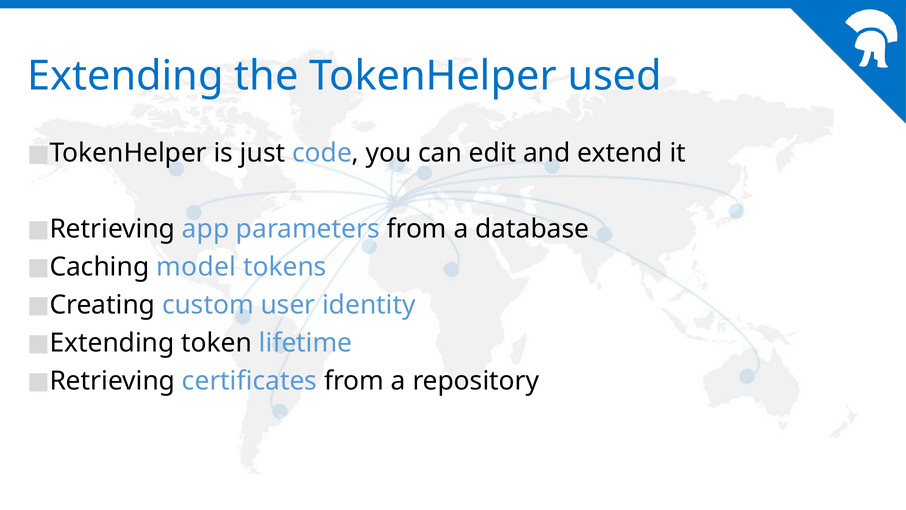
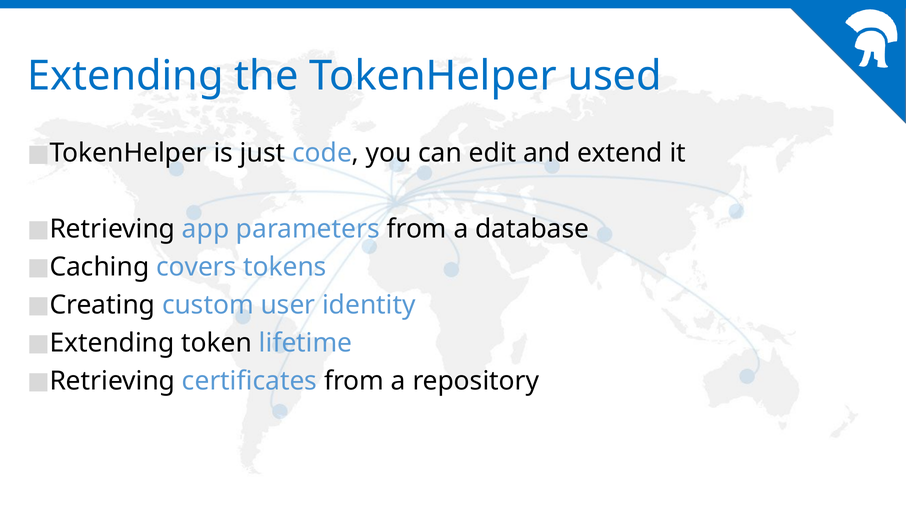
model: model -> covers (196, 267)
